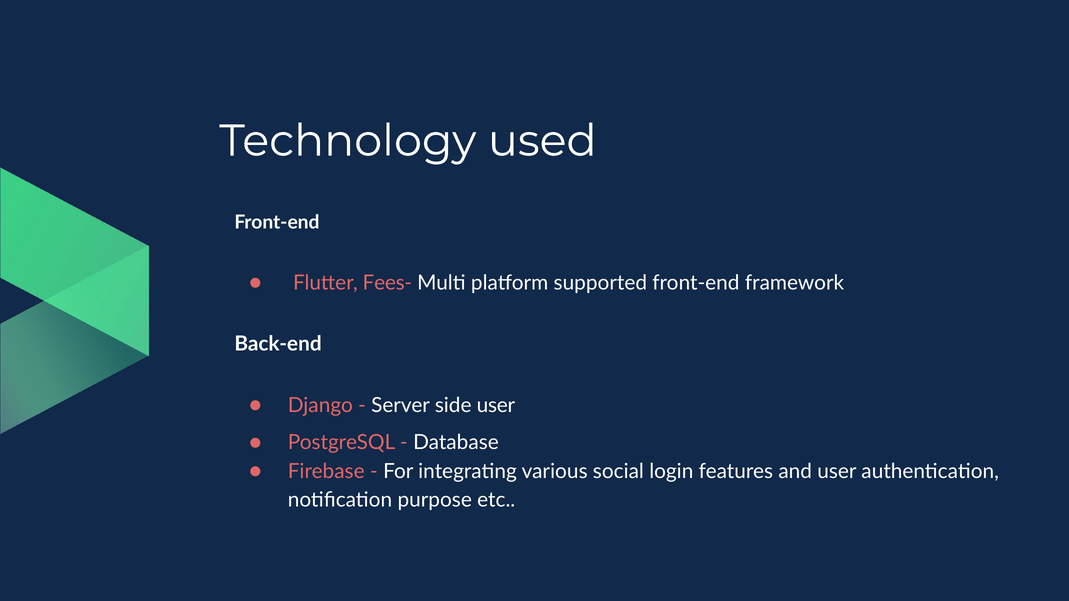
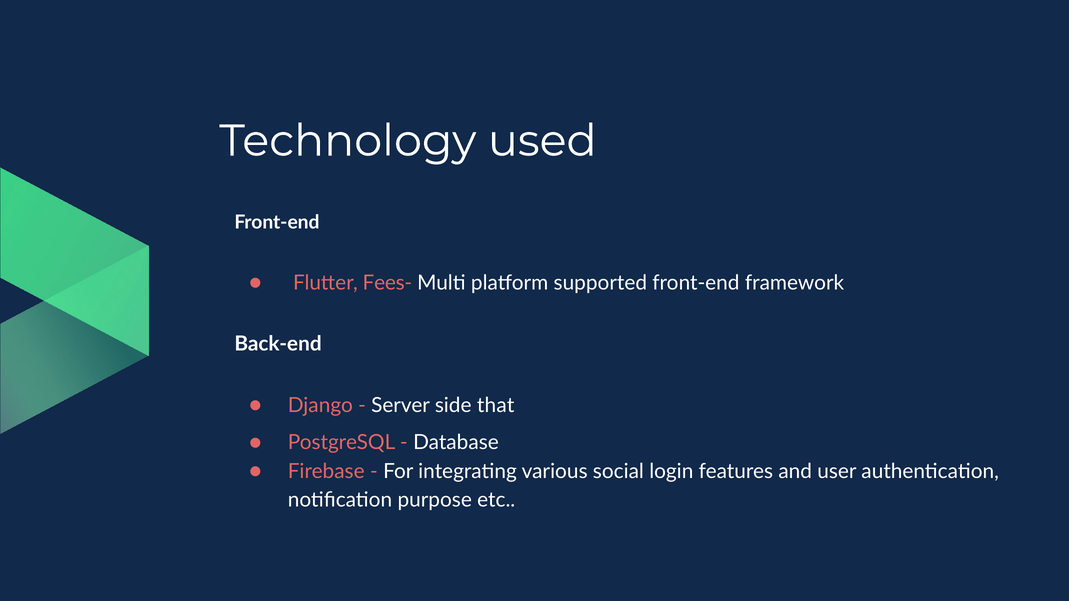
side user: user -> that (496, 405)
